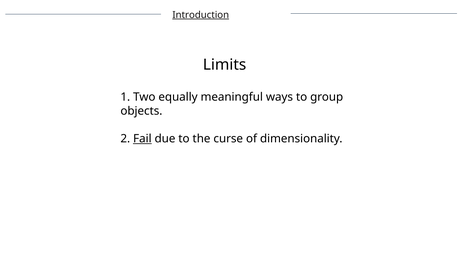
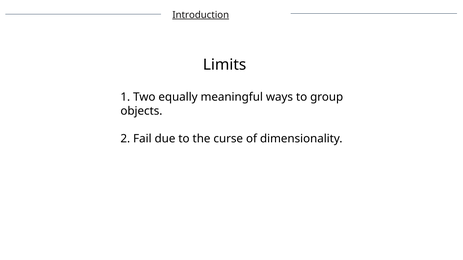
Fail underline: present -> none (142, 139)
